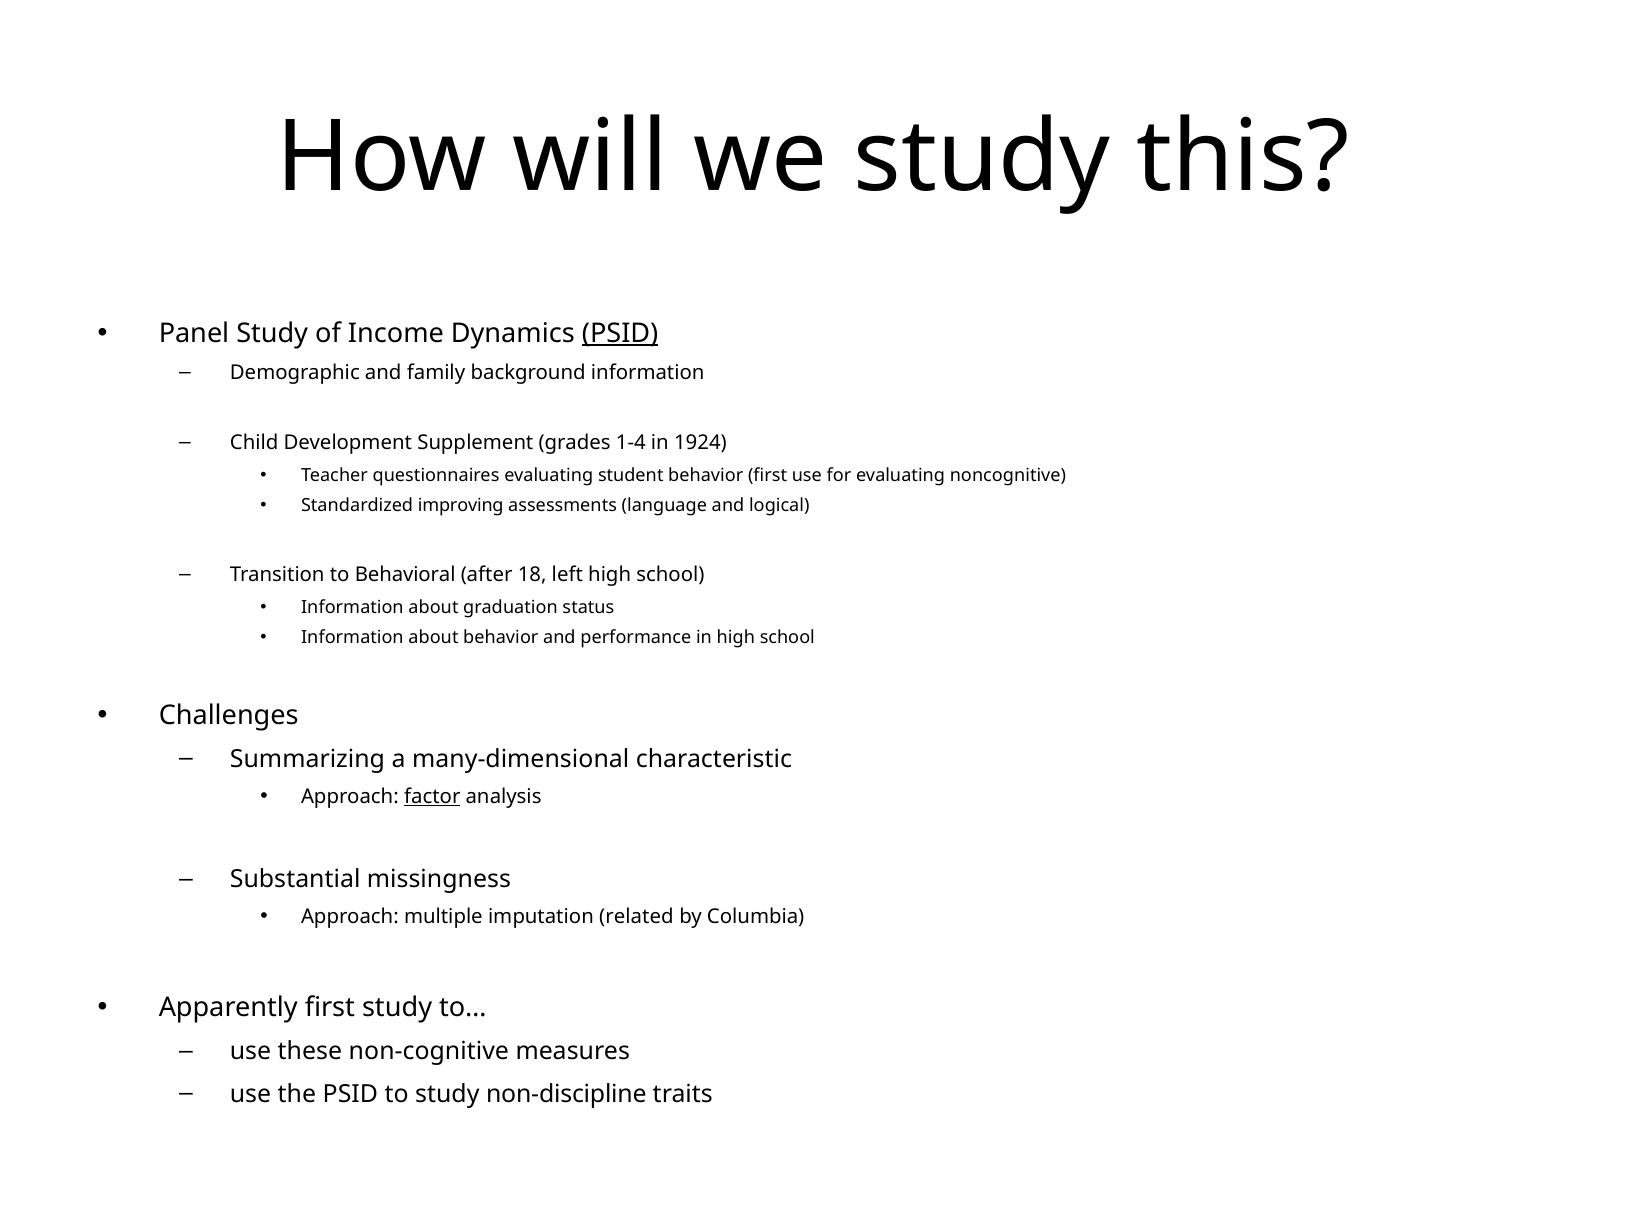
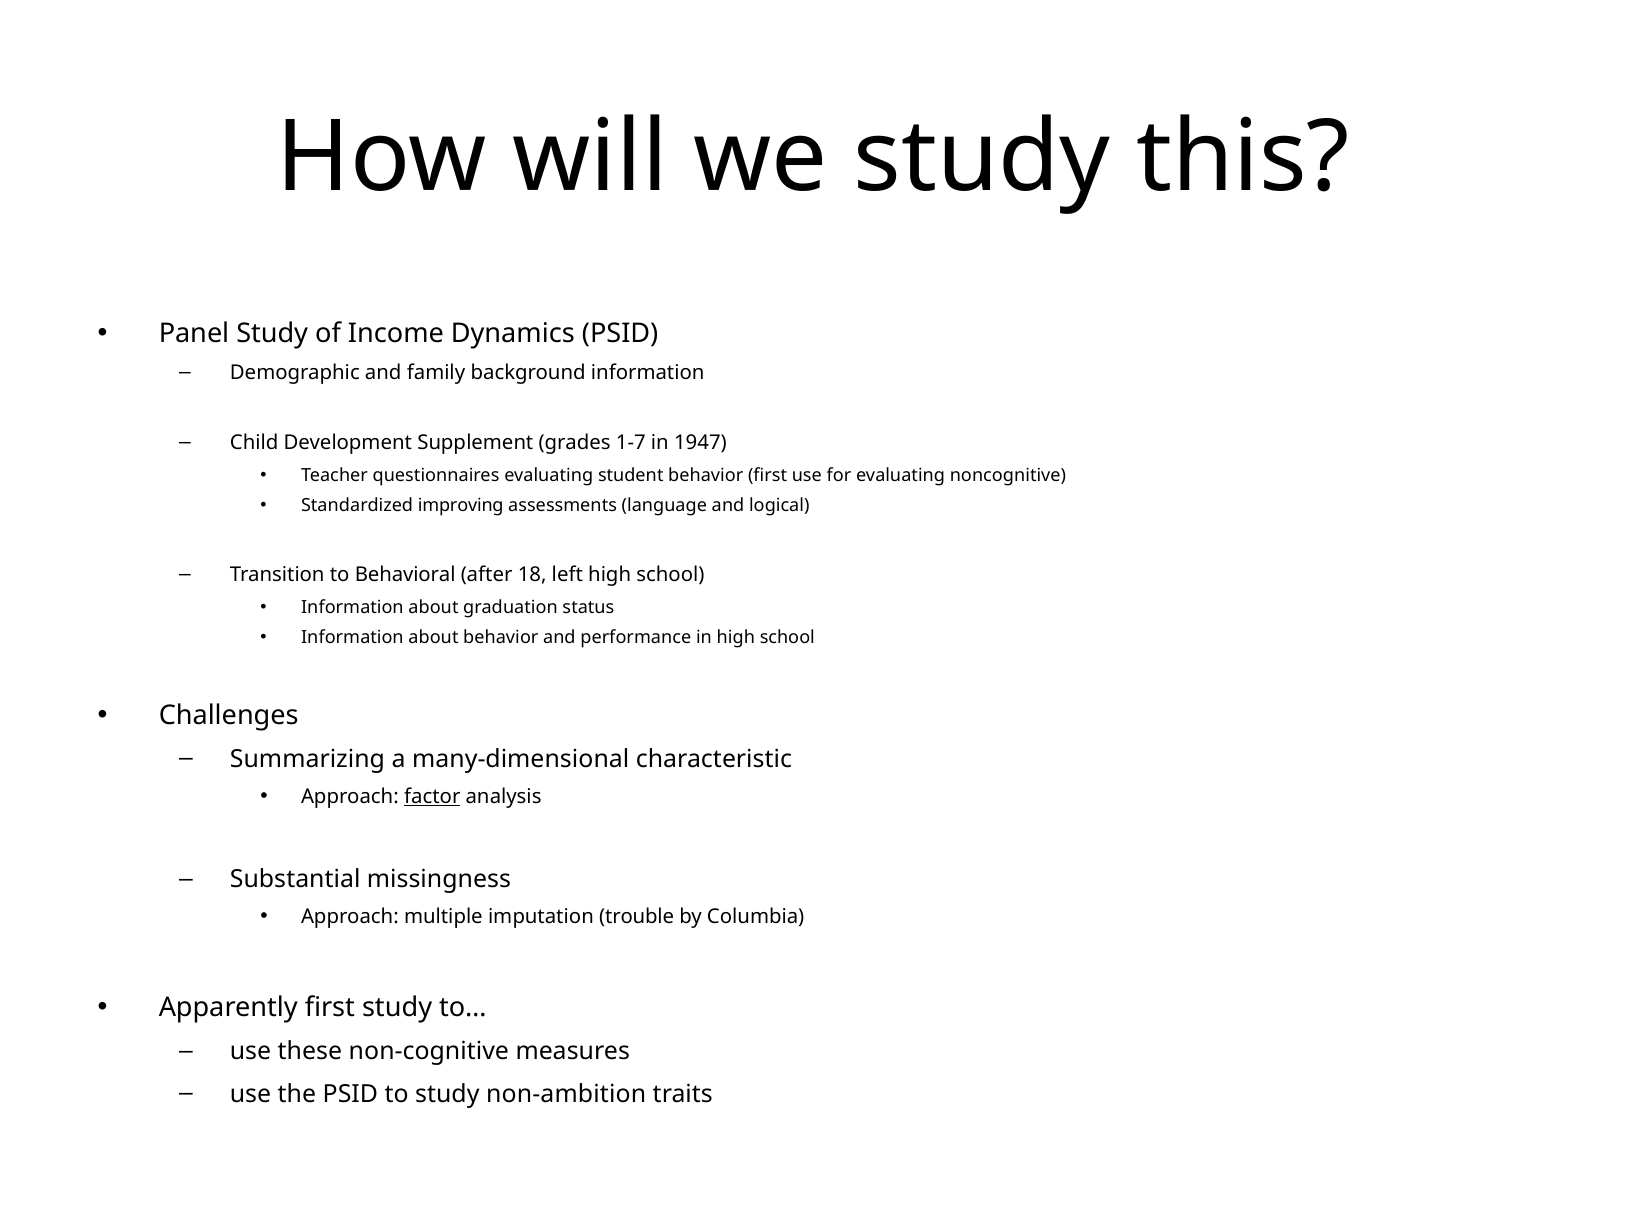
PSID underline: present -> none (620, 334)
1-4: 1-4 -> 1-7 (631, 443)
1924: 1924 -> 1947 (700, 443)
related: related -> trouble (637, 917)
non-discipline: non-discipline -> non-ambition (566, 1094)
